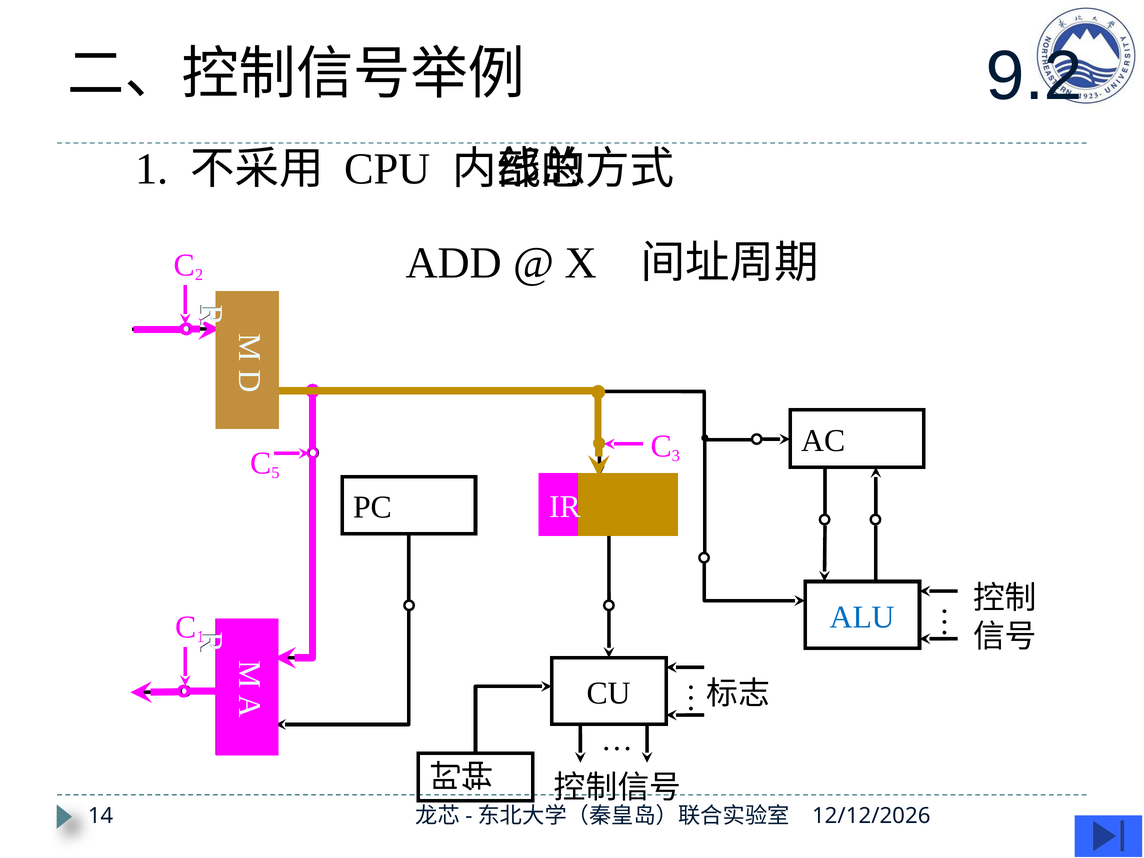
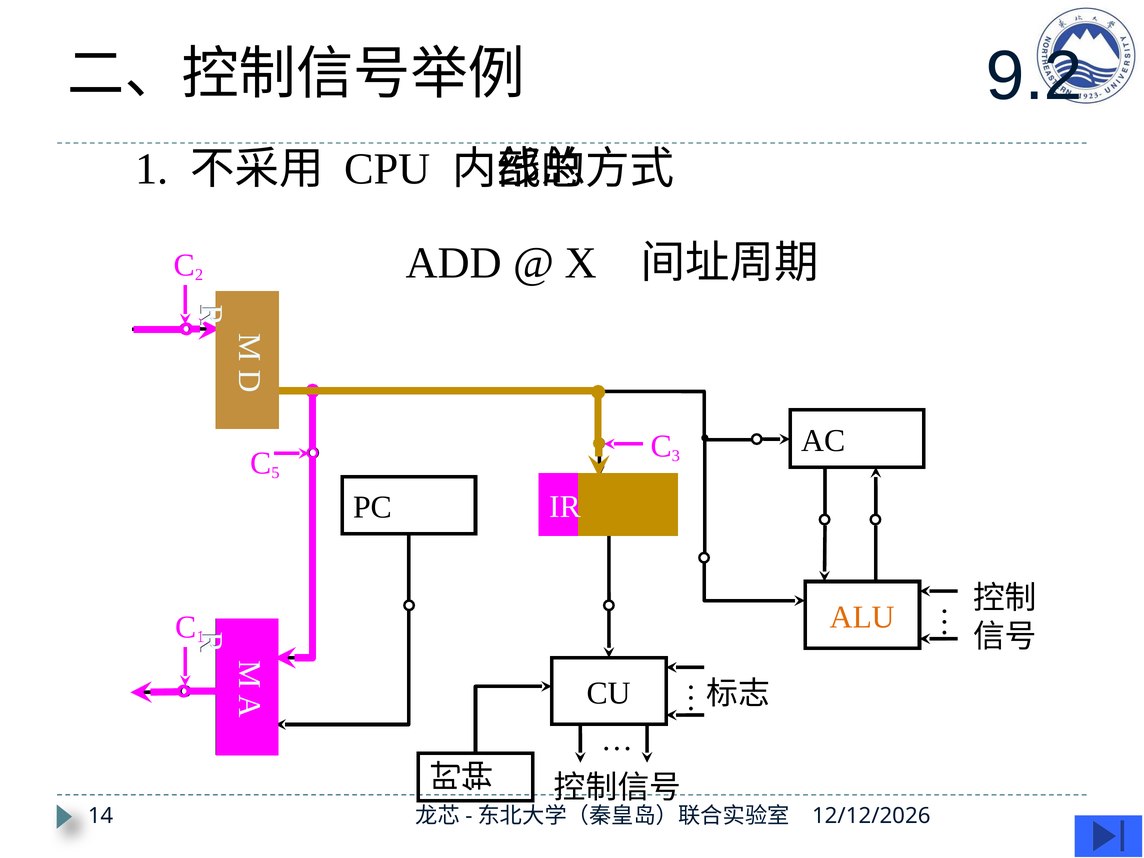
ALU colour: blue -> orange (862, 617)
